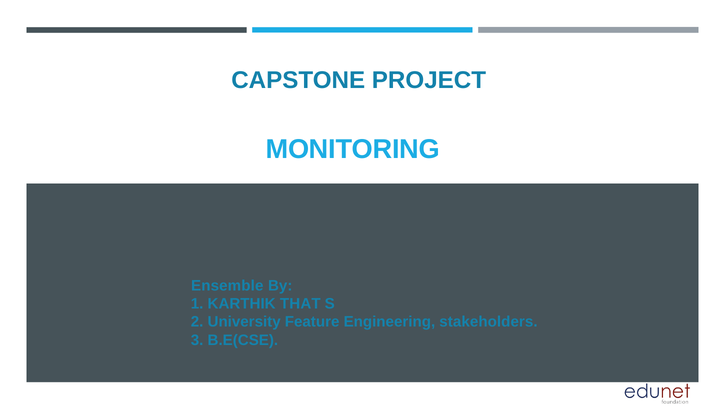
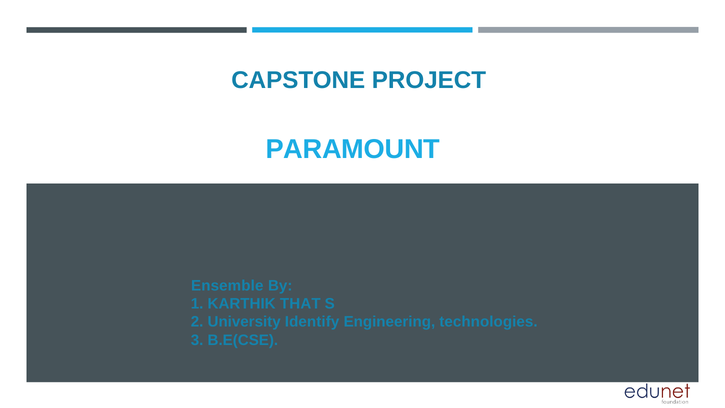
MONITORING: MONITORING -> PARAMOUNT (353, 149)
Feature: Feature -> Identify (312, 322)
stakeholders: stakeholders -> technologies (488, 322)
